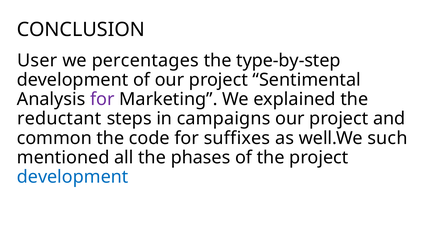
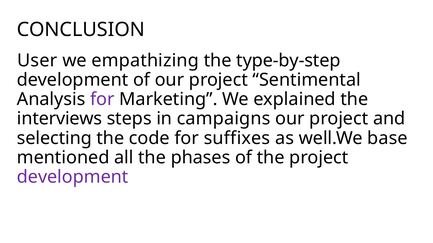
percentages: percentages -> empathizing (145, 61)
reductant: reductant -> interviews (60, 119)
common: common -> selecting (54, 138)
such: such -> base (388, 138)
development colour: blue -> purple (73, 177)
